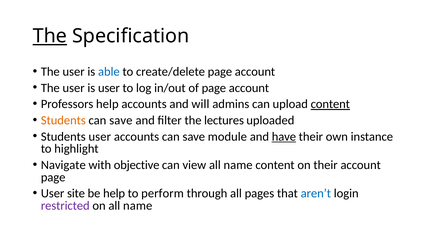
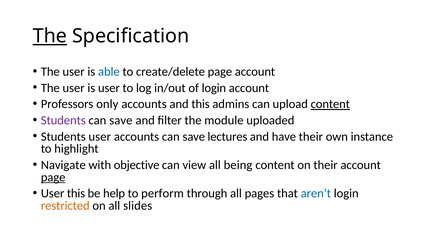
of page: page -> login (214, 88)
Professors help: help -> only (107, 104)
and will: will -> this (201, 104)
Students colour: orange -> purple (63, 120)
lectures: lectures -> module (224, 120)
module: module -> lectures (227, 137)
have underline: present -> none (284, 137)
view all name: name -> being (238, 165)
page underline: none -> present (53, 177)
User site: site -> this (76, 193)
restricted colour: purple -> orange (65, 206)
on all name: name -> slides (138, 206)
